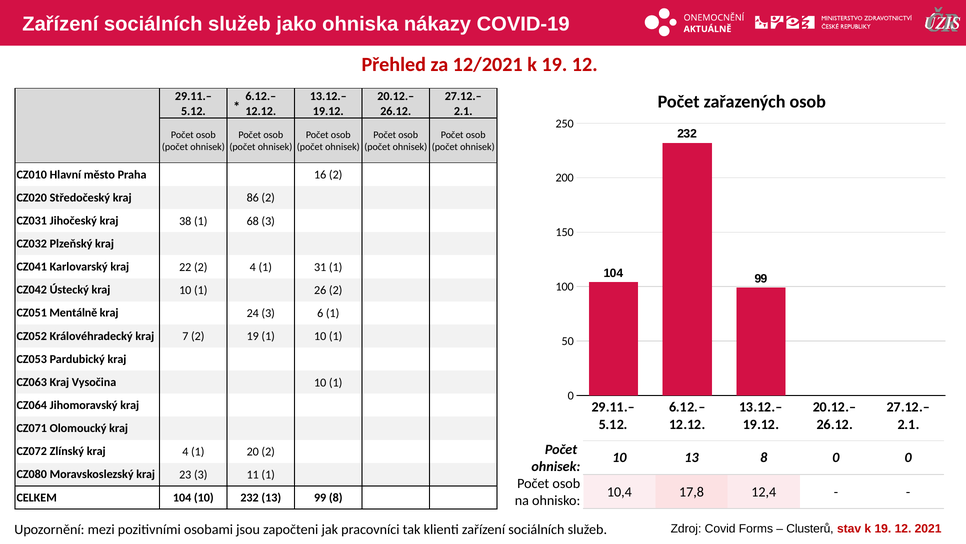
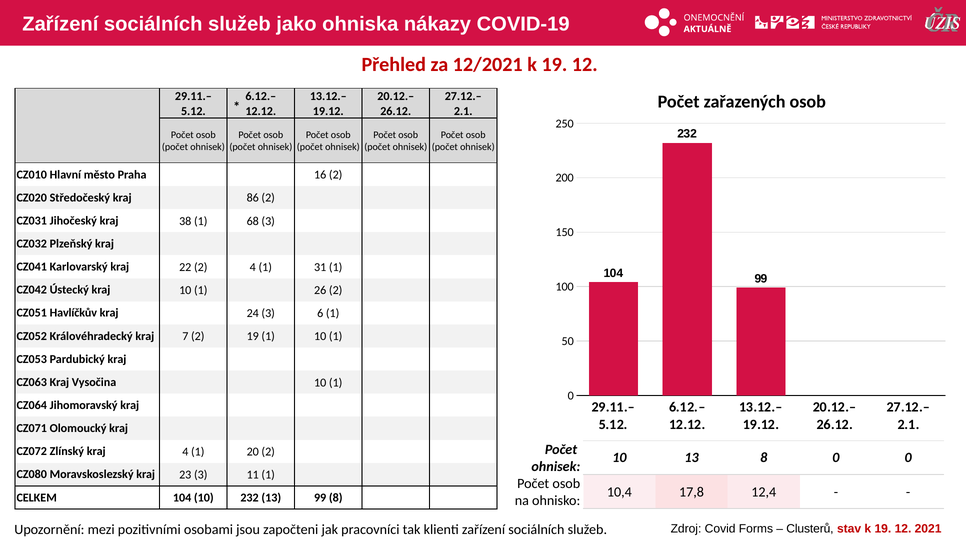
Mentálně: Mentálně -> Havlíčkův (73, 313)
